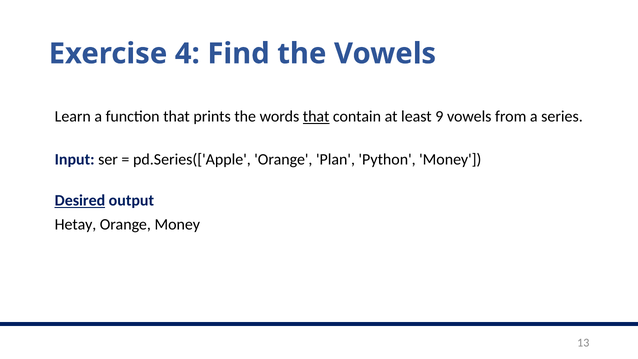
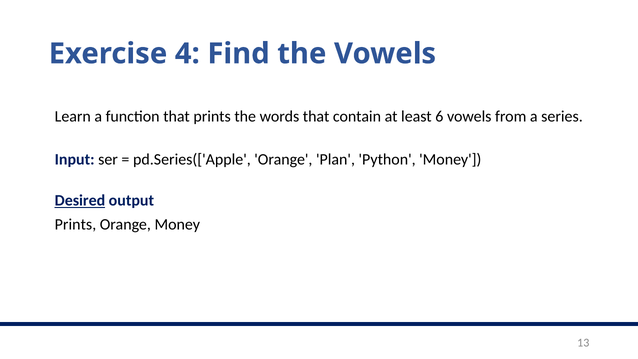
that underline: present -> none (316, 116)
9: 9 -> 6 (439, 116)
Hetay: Hetay -> Prints (75, 224)
